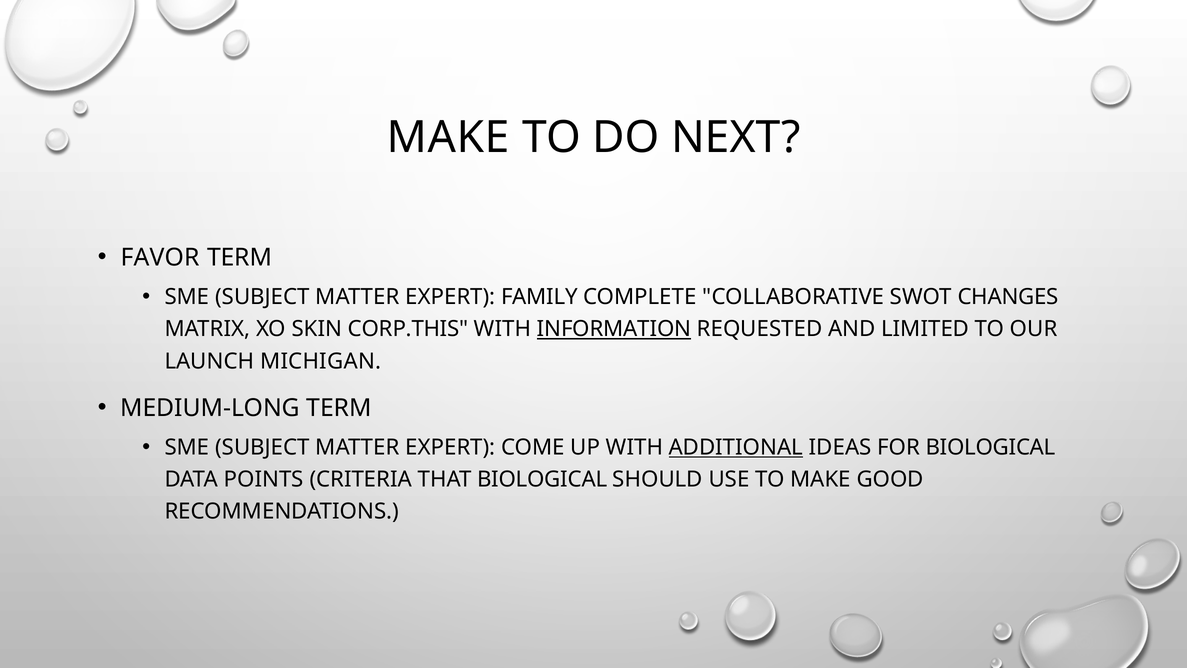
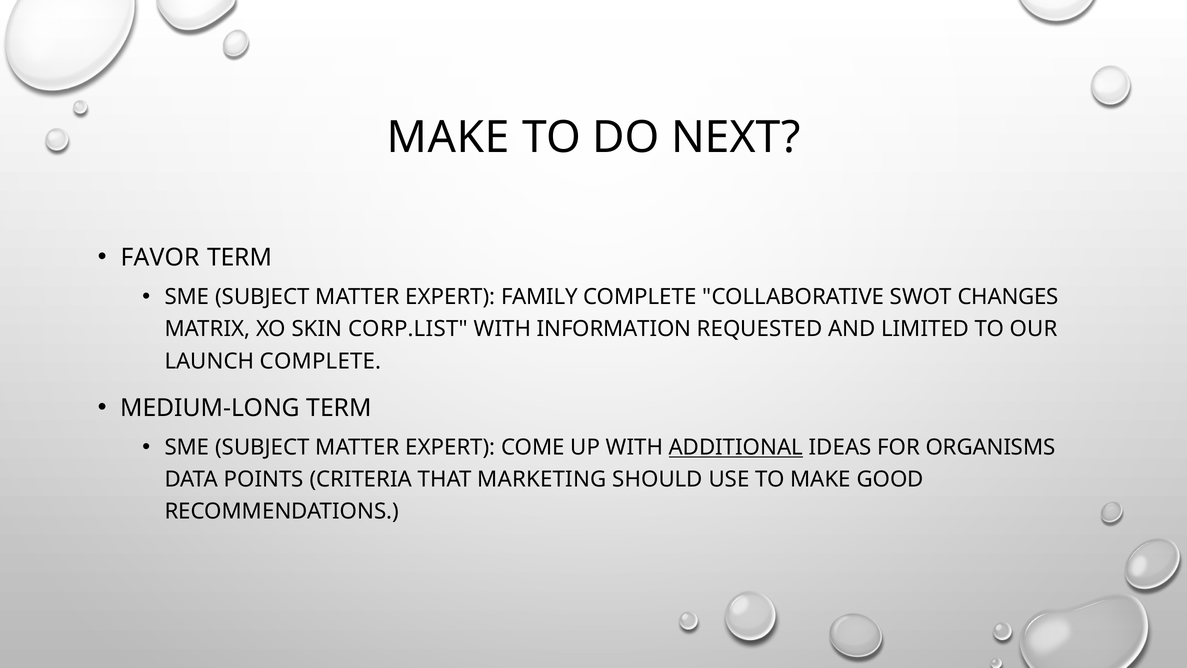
CORP.THIS: CORP.THIS -> CORP.LIST (408, 329)
INFORMATION underline: present -> none (614, 329)
LAUNCH MICHIGAN: MICHIGAN -> COMPLETE (321, 361)
FOR BIOLOGICAL: BIOLOGICAL -> ORGANISMS (991, 447)
THAT BIOLOGICAL: BIOLOGICAL -> MARKETING (542, 479)
